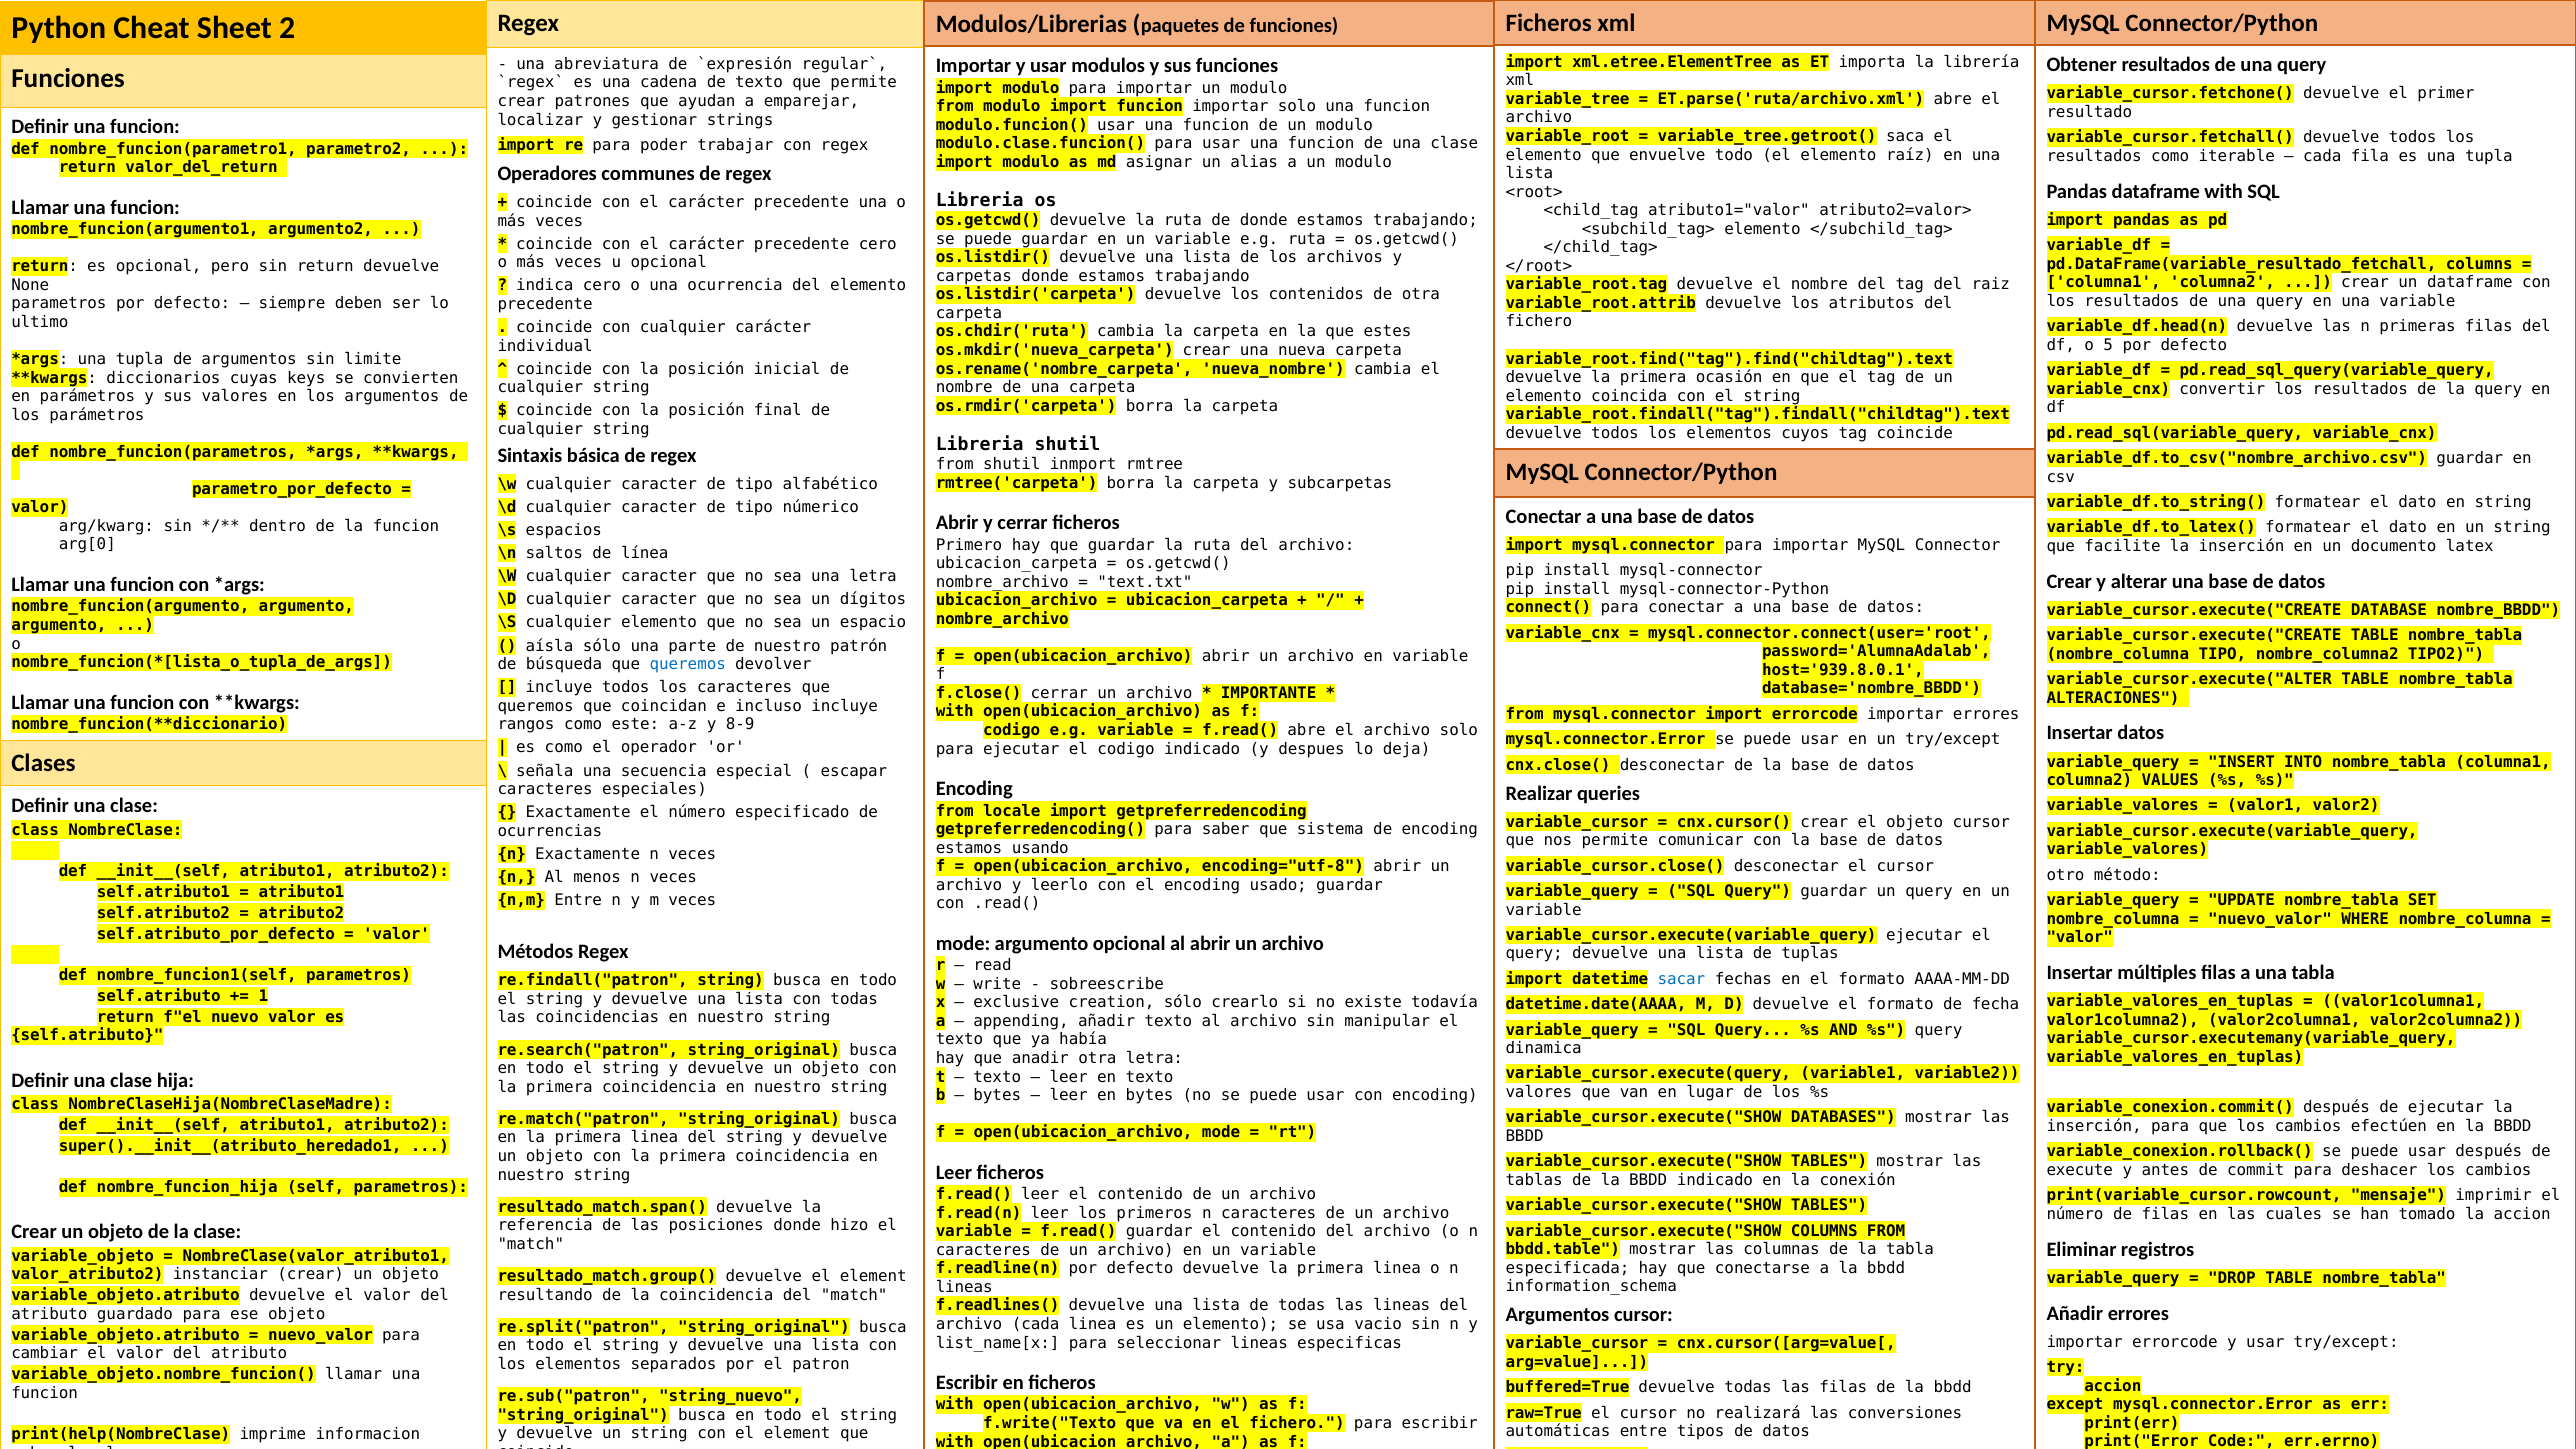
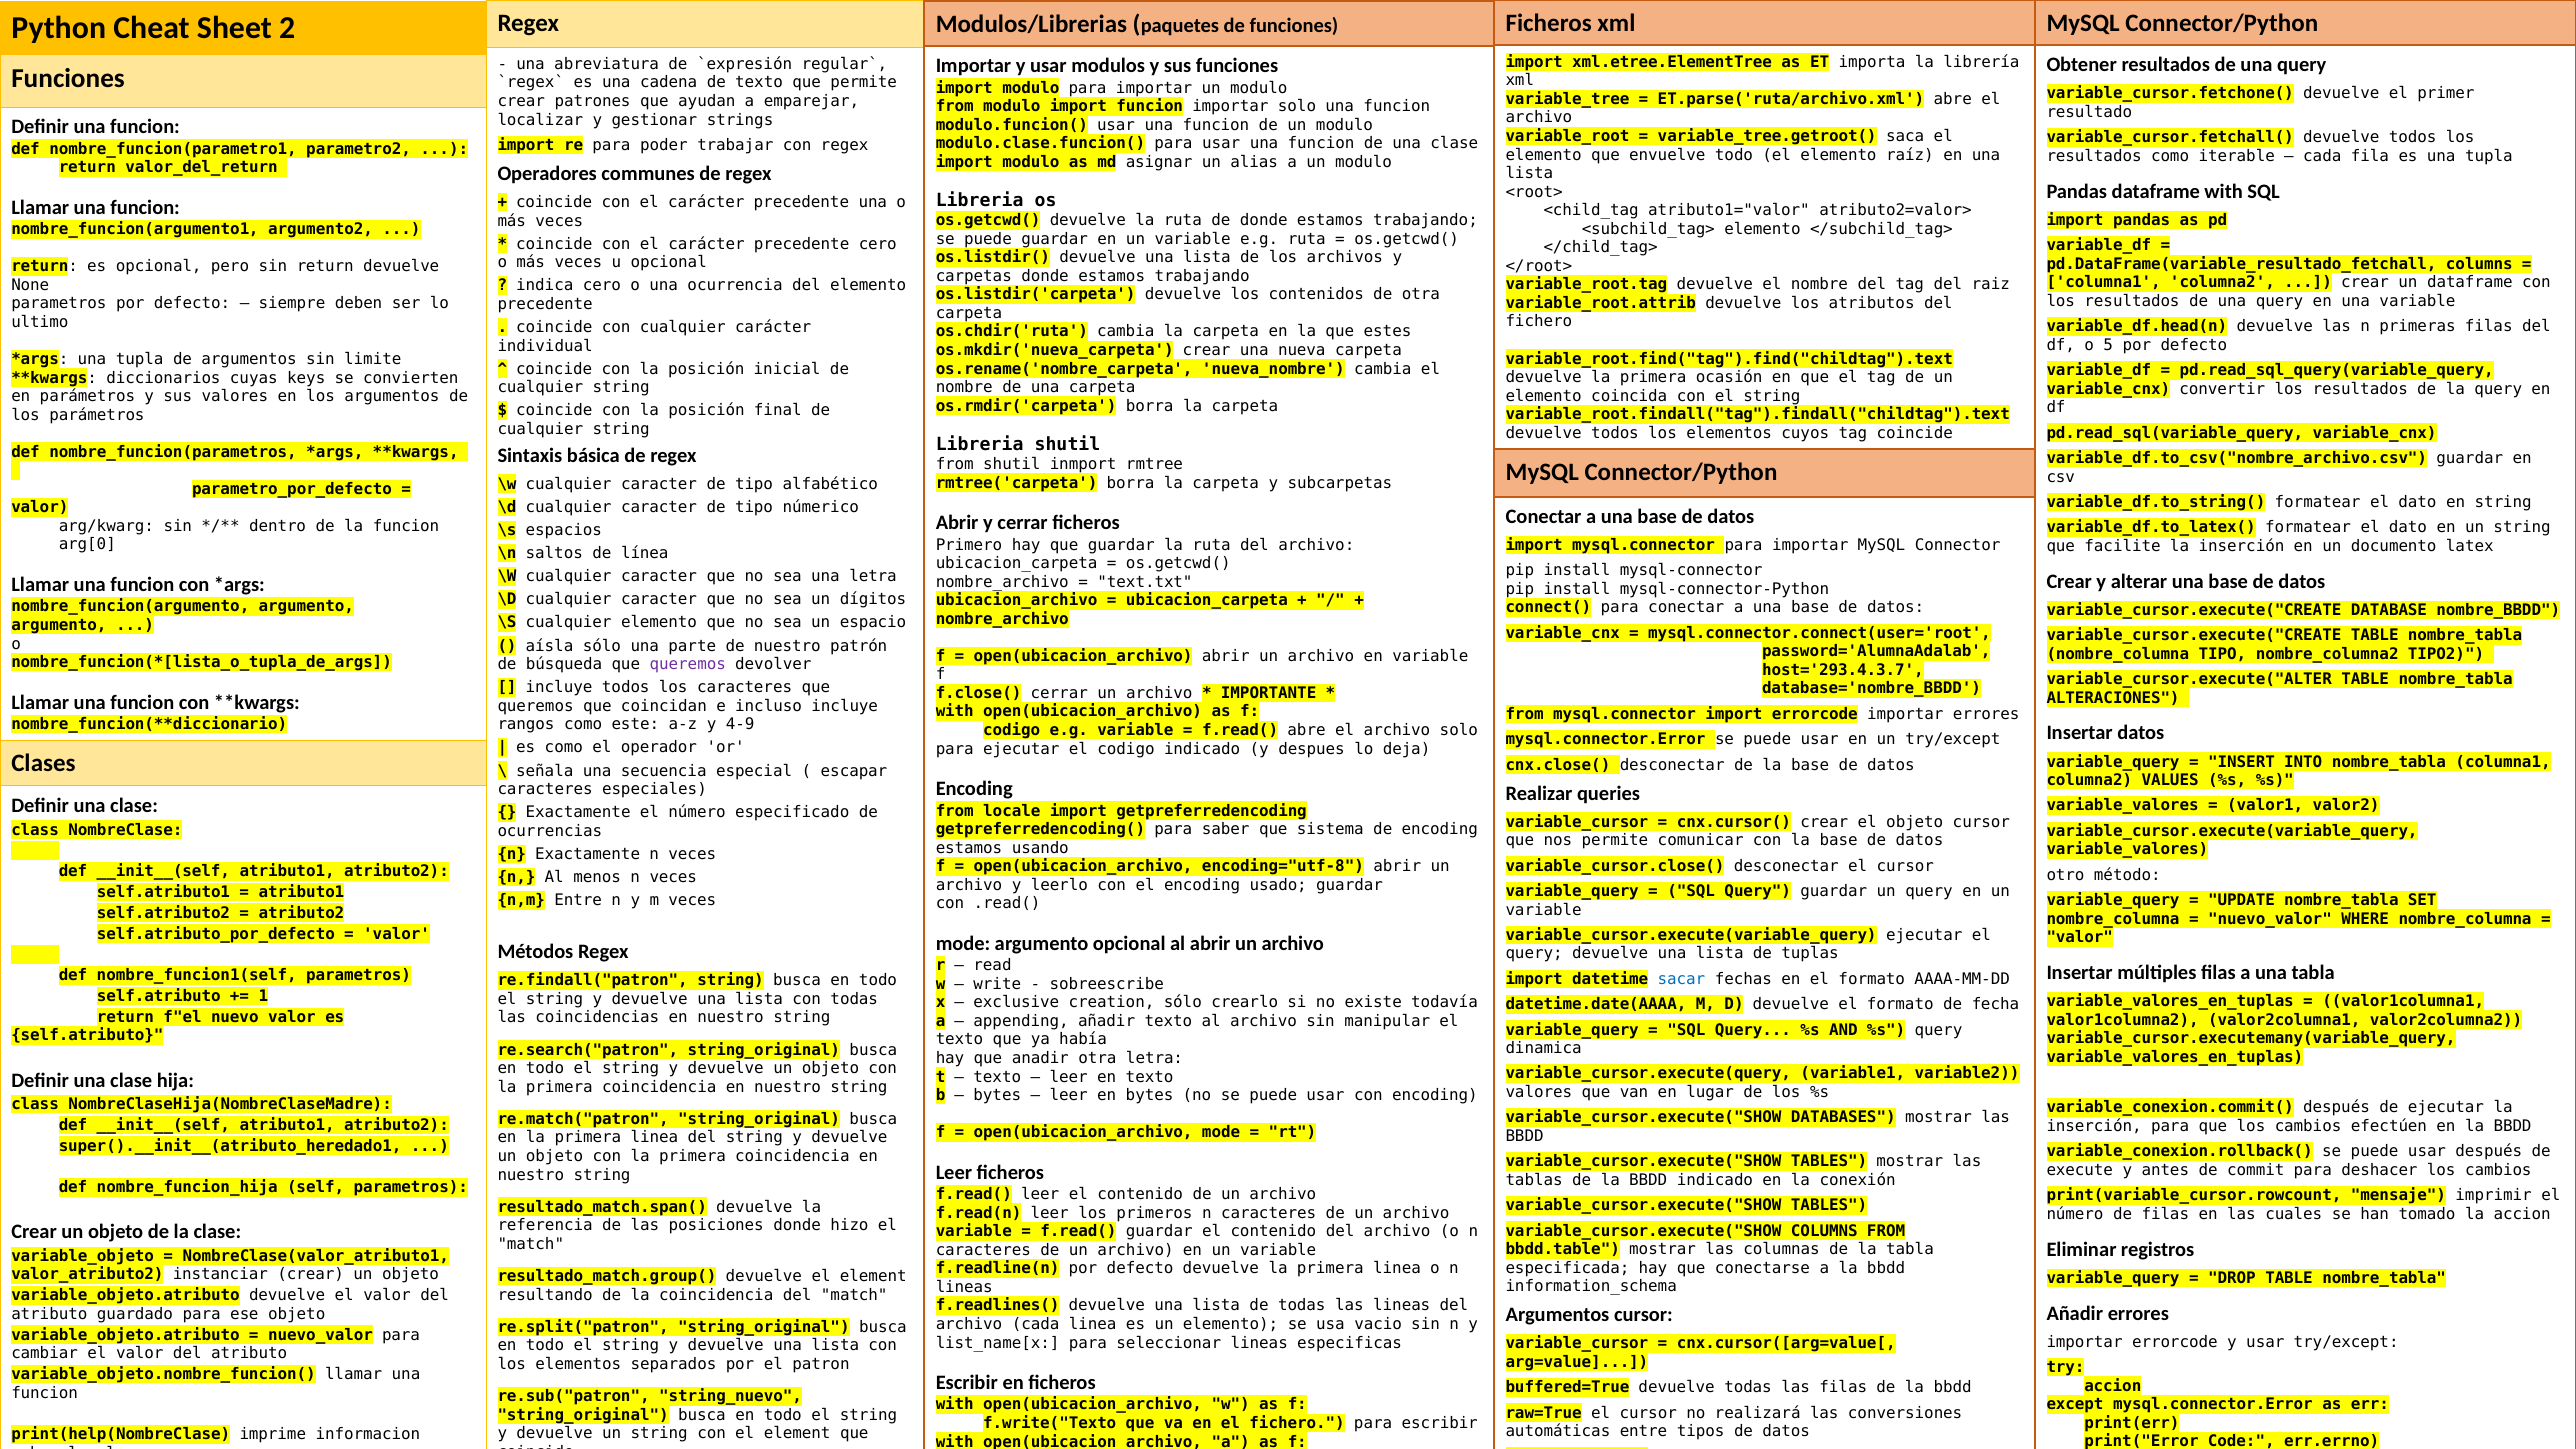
queremos colour: blue -> purple (688, 664)
host='939.8.0.1: host='939.8.0.1 -> host='293.4.3.7 (1843, 670)
8-9: 8-9 -> 4-9 (740, 724)
